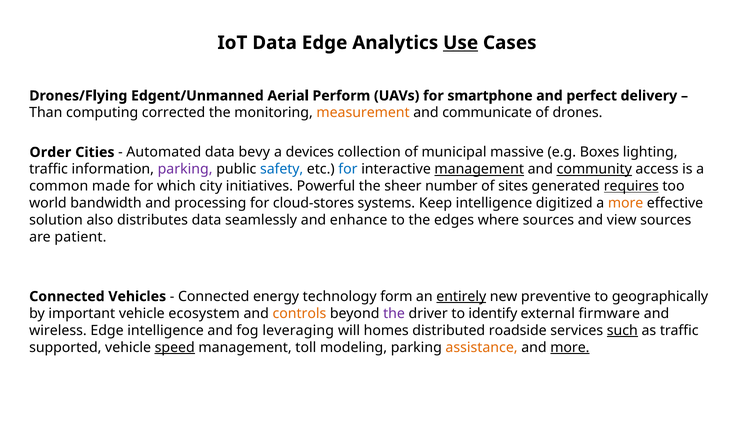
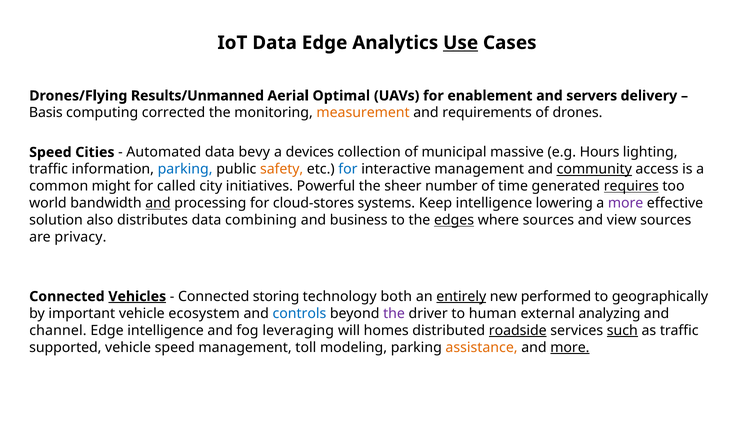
Edgent/Unmanned: Edgent/Unmanned -> Results/Unmanned (197, 96)
Perform: Perform -> Optimal (341, 96)
smartphone: smartphone -> enablement (490, 96)
perfect: perfect -> servers (592, 96)
Than: Than -> Basis (46, 113)
communicate: communicate -> requirements (487, 113)
Order: Order -> Speed (50, 152)
Boxes: Boxes -> Hours (600, 152)
parking colour: purple -> blue (185, 169)
safety colour: blue -> orange (282, 169)
management underline: present -> none (479, 169)
made: made -> might (111, 186)
which: which -> called (176, 186)
sites: sites -> time (513, 186)
and underline: none -> present (158, 203)
digitized: digitized -> lowering (564, 203)
more colour: orange -> purple (626, 203)
seamlessly: seamlessly -> combining (261, 220)
enhance: enhance -> business (359, 220)
edges underline: none -> present (454, 220)
patient: patient -> privacy (80, 237)
Vehicles underline: none -> present (137, 297)
energy: energy -> storing (276, 297)
form: form -> both (396, 297)
preventive: preventive -> performed (556, 297)
controls colour: orange -> blue (299, 314)
identify: identify -> human (493, 314)
firmware: firmware -> analyzing (609, 314)
wireless: wireless -> channel (58, 330)
roadside underline: none -> present (518, 330)
speed underline: present -> none (175, 347)
